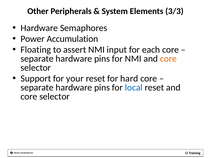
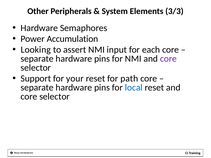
Floating: Floating -> Looking (36, 50)
core colour: orange -> purple (168, 59)
hard: hard -> path (129, 79)
